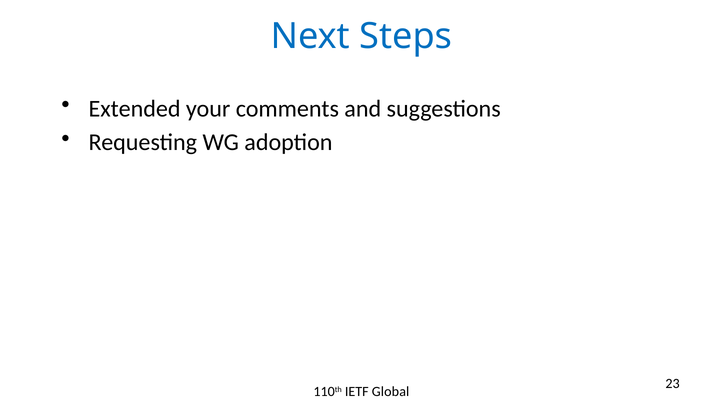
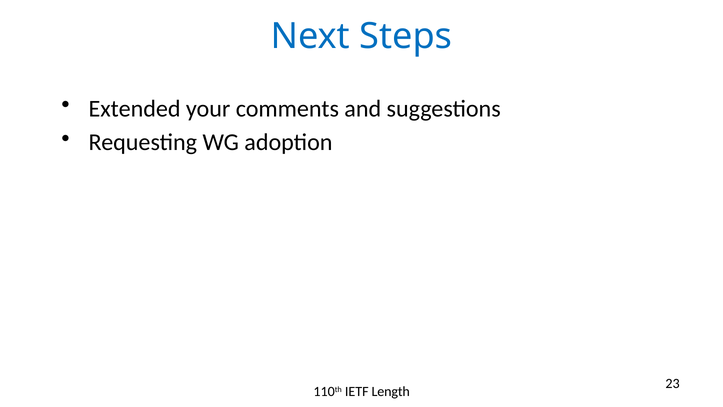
Global: Global -> Length (391, 391)
